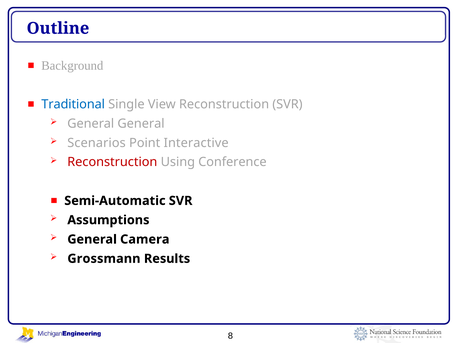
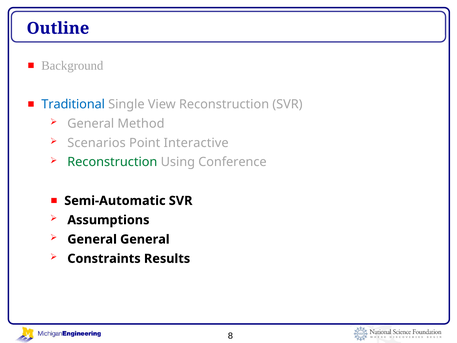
General General: General -> Method (141, 123)
Reconstruction colour: red -> green (112, 162)
General Camera: Camera -> General (145, 239)
Grossmann: Grossmann -> Constraints (104, 258)
